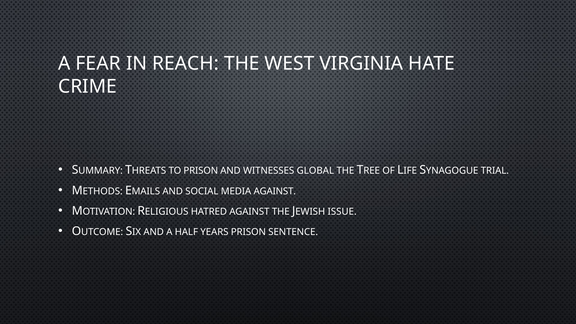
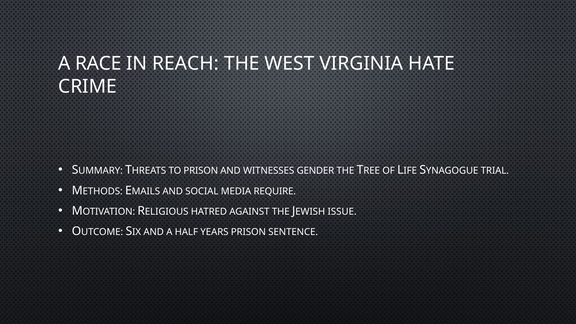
FEAR: FEAR -> RACE (98, 64)
GLOBAL: GLOBAL -> GENDER (315, 171)
MEDIA AGAINST: AGAINST -> REQUIRE (275, 191)
